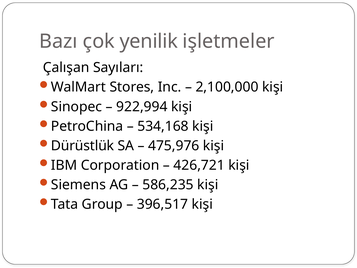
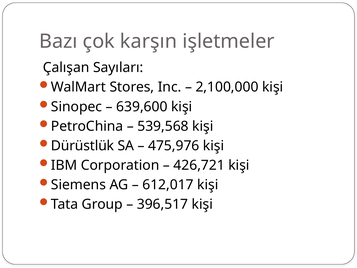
yenilik: yenilik -> karşın (149, 41)
922,994: 922,994 -> 639,600 (142, 107)
534,168: 534,168 -> 539,568 (163, 126)
586,235: 586,235 -> 612,017 (168, 185)
